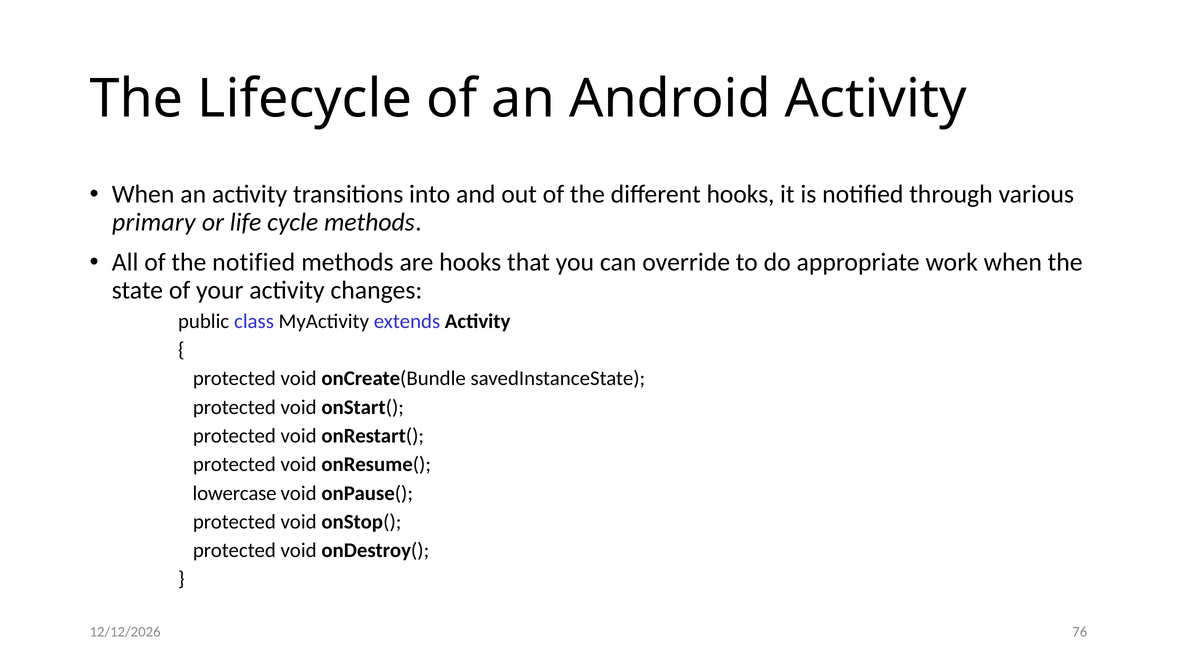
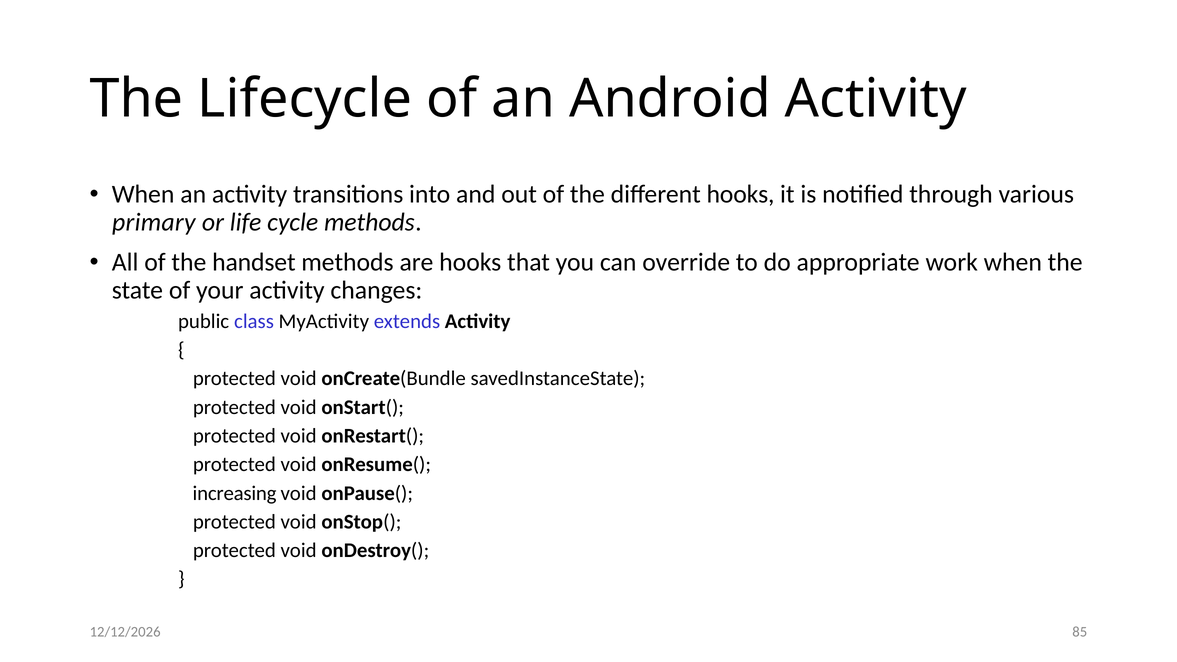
the notified: notified -> handset (254, 262)
lowercase: lowercase -> increasing (235, 493)
76: 76 -> 85 (1080, 632)
